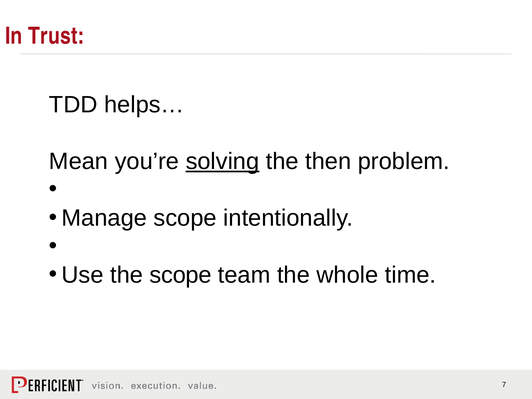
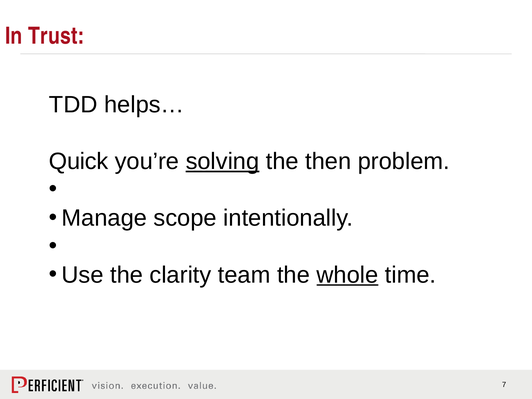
Mean: Mean -> Quick (79, 161)
the scope: scope -> clarity (180, 275)
whole underline: none -> present (347, 275)
